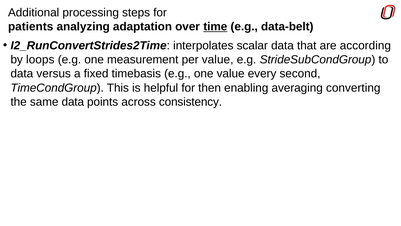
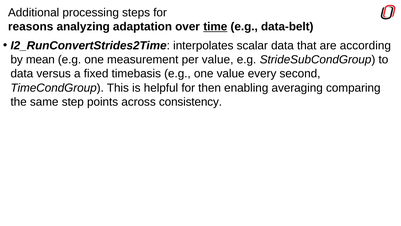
patients: patients -> reasons (31, 27)
loops: loops -> mean (40, 60)
converting: converting -> comparing (353, 88)
same data: data -> step (73, 102)
